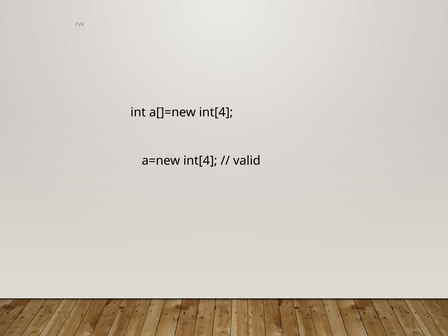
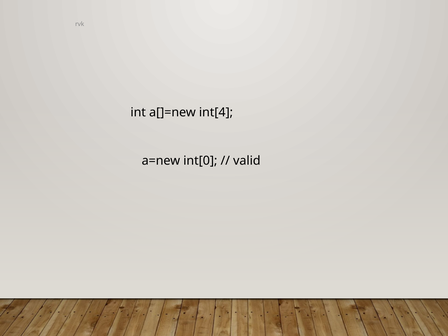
a=new int[4: int[4 -> int[0 (200, 161)
